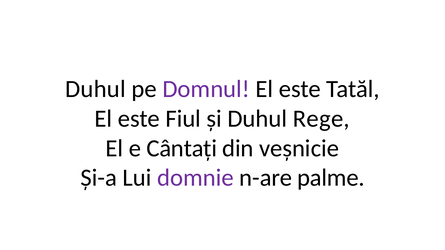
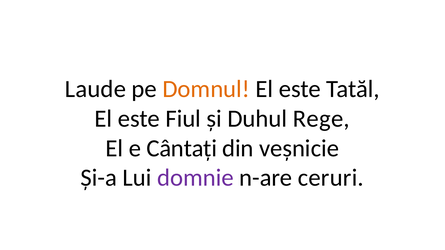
Duhul: Duhul -> Laude (95, 89)
Domnul colour: purple -> orange (206, 89)
palme: palme -> ceruri (331, 178)
